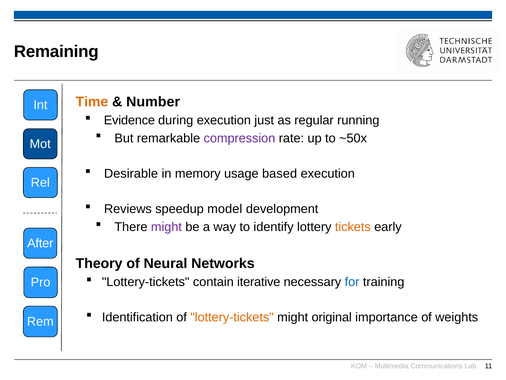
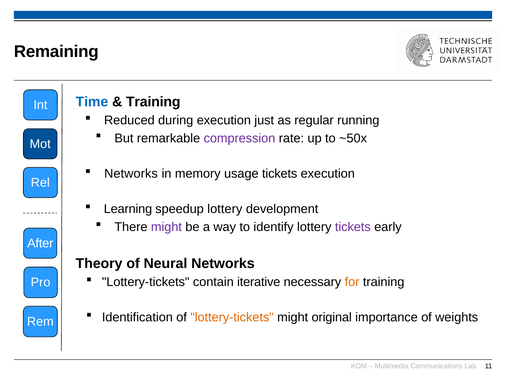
Time colour: orange -> blue (92, 102)
Number: Number -> Training (153, 102)
Evidence: Evidence -> Reduced (129, 120)
Desirable: Desirable -> Networks (131, 173)
usage based: based -> tickets (280, 173)
Reviews: Reviews -> Learning (128, 209)
speedup model: model -> lottery (225, 209)
tickets colour: orange -> purple (353, 227)
for colour: blue -> orange (352, 282)
